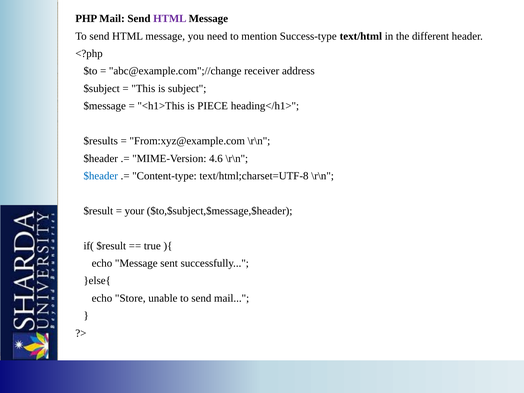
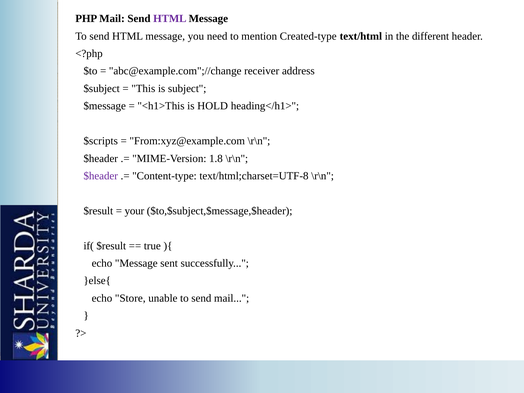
Success-type: Success-type -> Created-type (308, 36)
PIECE: PIECE -> HOLD (213, 106)
$results: $results -> $scripts (101, 141)
4.6: 4.6 -> 1.8 (216, 158)
$header colour: blue -> purple (101, 176)
